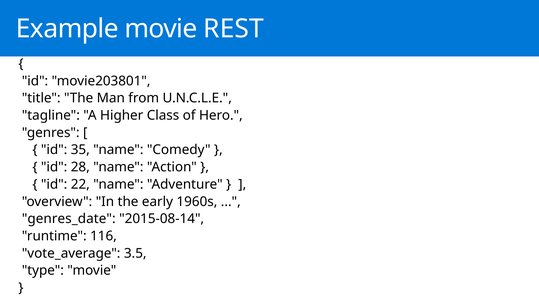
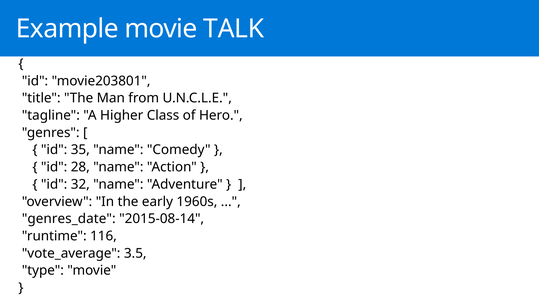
REST: REST -> TALK (234, 29)
22: 22 -> 32 (80, 184)
